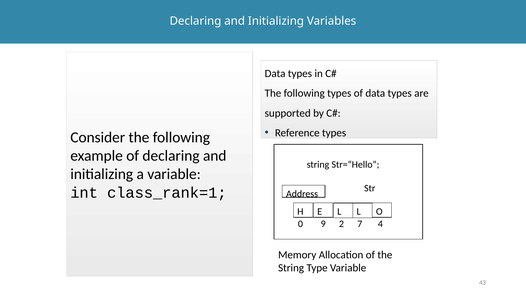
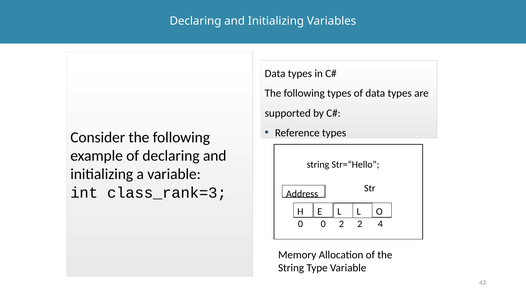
class_rank=1: class_rank=1 -> class_rank=3 (167, 193)
0 9: 9 -> 0 (323, 224)
2 7: 7 -> 2 (360, 224)
